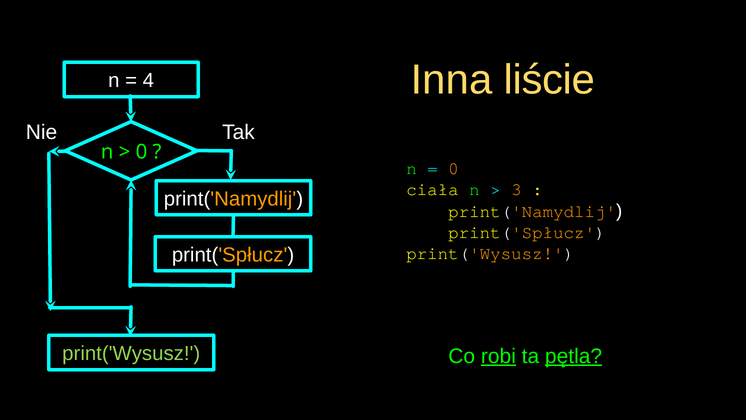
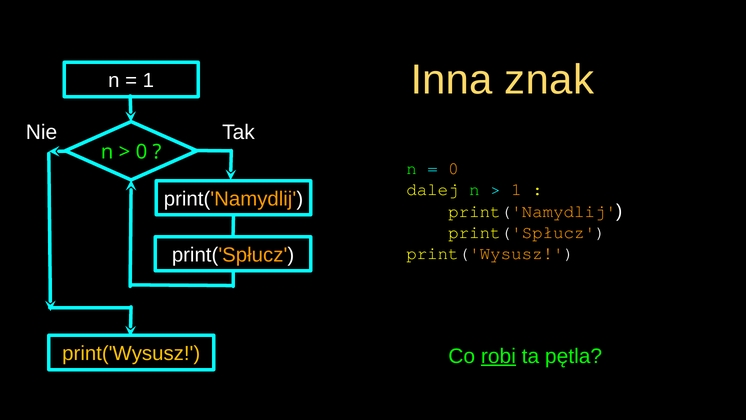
liście: liście -> znak (549, 80)
4: 4 -> 1 (148, 81)
ciała: ciała -> dalej (432, 189)
3: 3 -> 1 (516, 189)
print('Wysusz colour: light green -> yellow (131, 353)
pętla underline: present -> none (574, 356)
